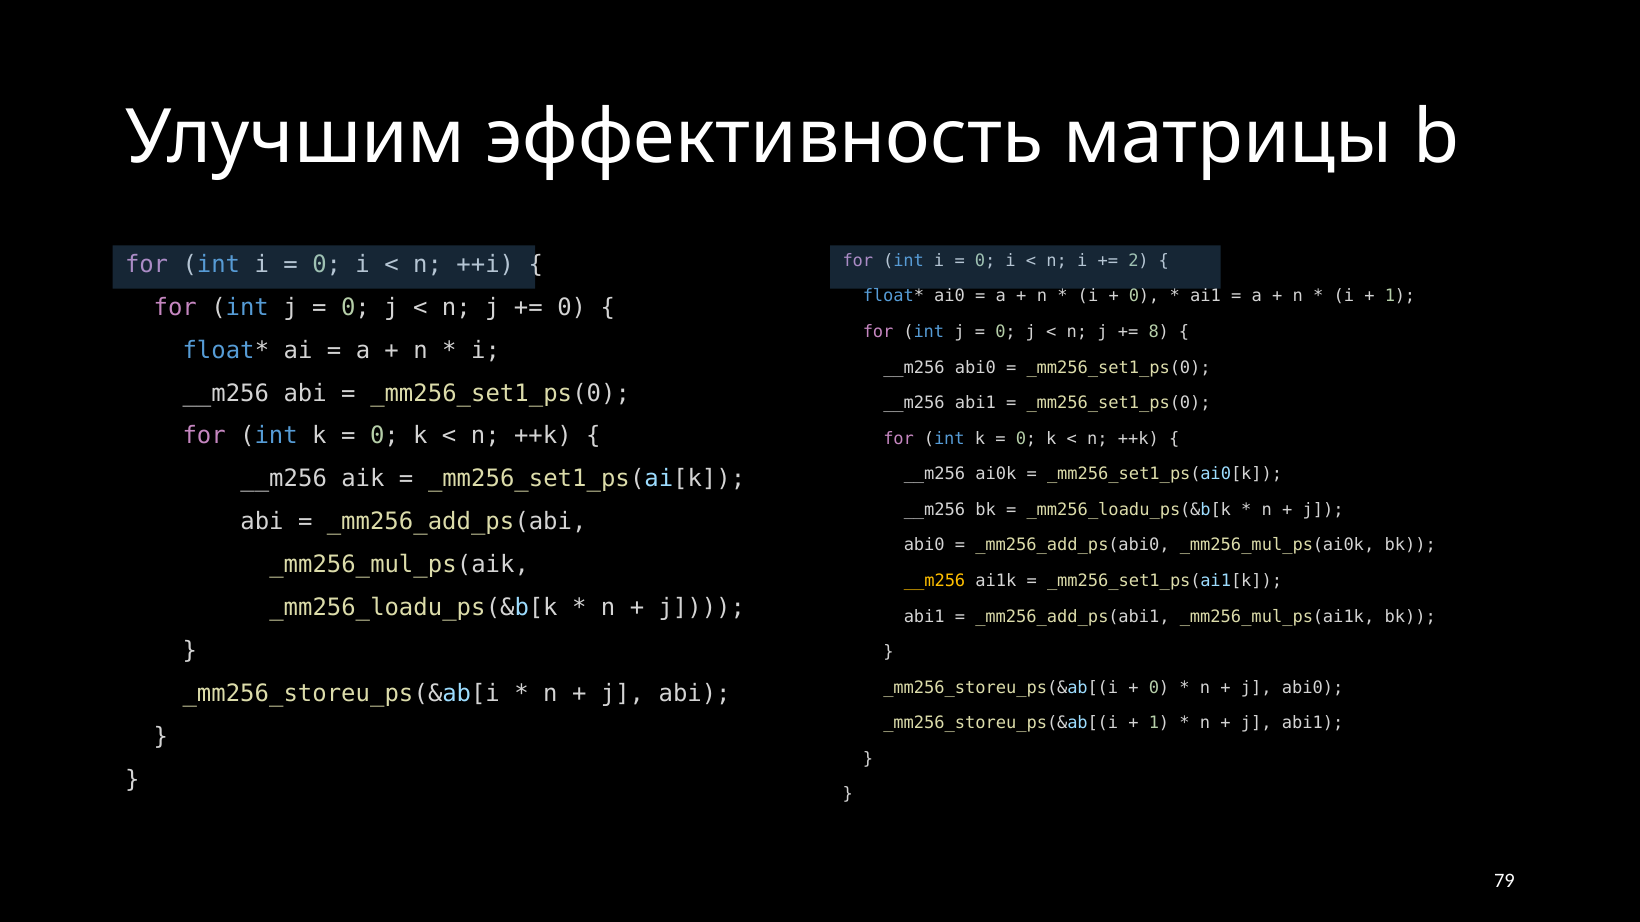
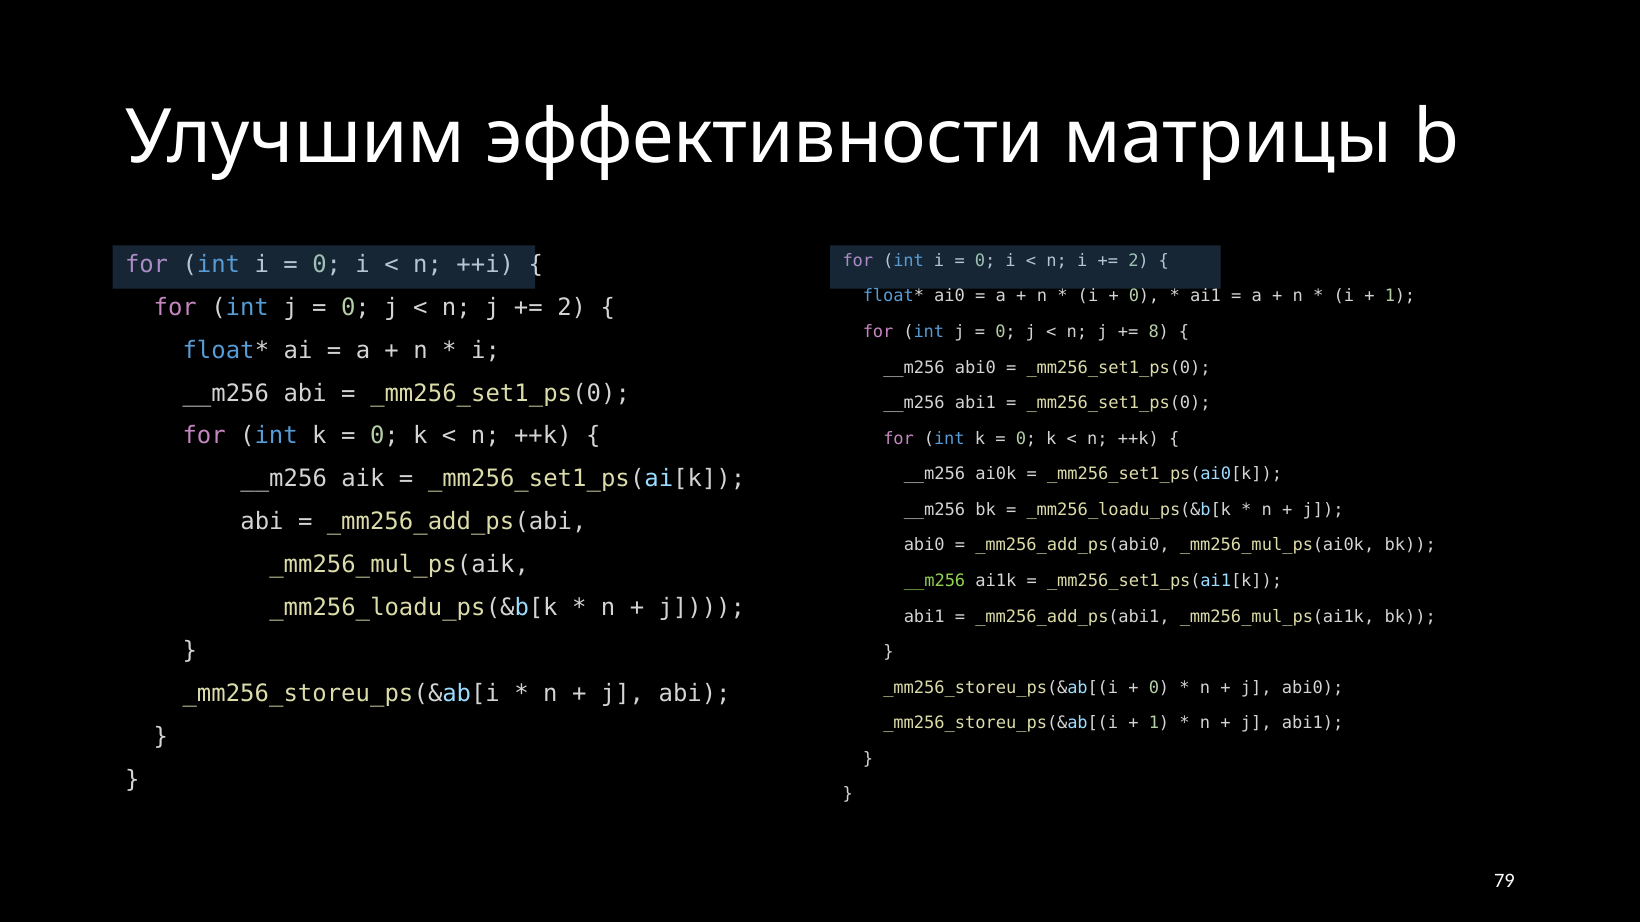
эффективность: эффективность -> эффективности (765, 138)
0: 0 -> 2 (572, 307)
__m256 colour: yellow -> light green (935, 581)
